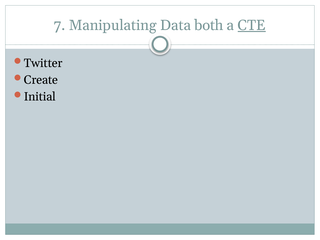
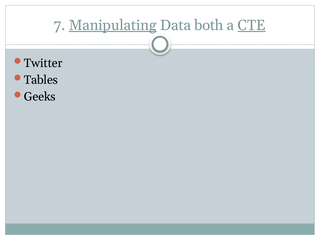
Manipulating underline: none -> present (113, 25)
Create: Create -> Tables (41, 80)
Initial: Initial -> Geeks (40, 97)
